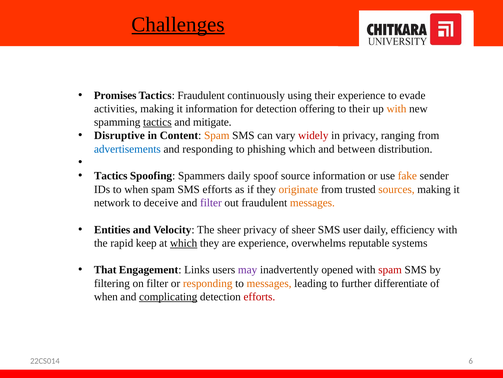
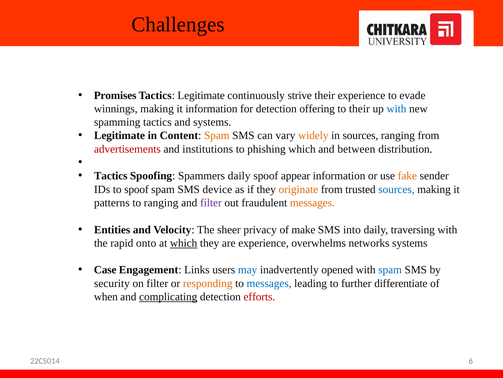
Challenges underline: present -> none (178, 24)
Tactics Fraudulent: Fraudulent -> Legitimate (201, 95)
using: using -> strive (300, 95)
activities: activities -> winnings (116, 109)
with colour: orange -> blue (396, 109)
tactics underline: present -> none (157, 122)
and mitigate: mitigate -> systems (212, 122)
Disruptive: Disruptive -> Legitimate (120, 135)
widely colour: red -> orange (313, 135)
in privacy: privacy -> sources (360, 135)
advertisements colour: blue -> red (127, 149)
and responding: responding -> institutions (208, 149)
source: source -> appear (296, 176)
to when: when -> spoof (136, 189)
SMS efforts: efforts -> device (217, 189)
sources colour: orange -> blue (396, 189)
network: network -> patterns (112, 202)
to deceive: deceive -> ranging (161, 202)
of sheer: sheer -> make (303, 229)
user: user -> into (352, 229)
efficiency: efficiency -> traversing (413, 229)
keep: keep -> onto (146, 243)
reputable: reputable -> networks (369, 243)
That: That -> Case (105, 269)
may colour: purple -> blue (248, 269)
spam colour: red -> blue (390, 269)
filtering: filtering -> security (112, 283)
messages colour: orange -> blue (269, 283)
